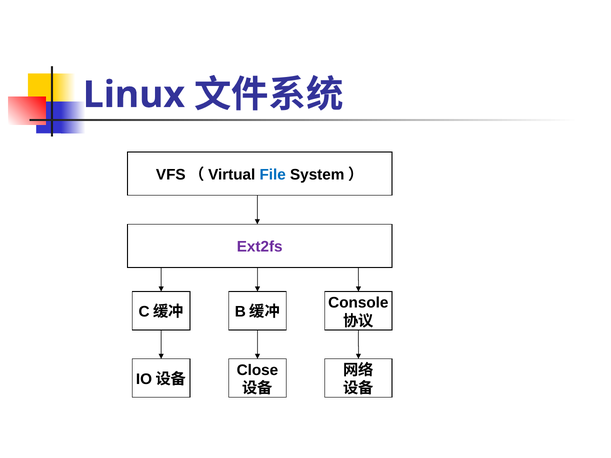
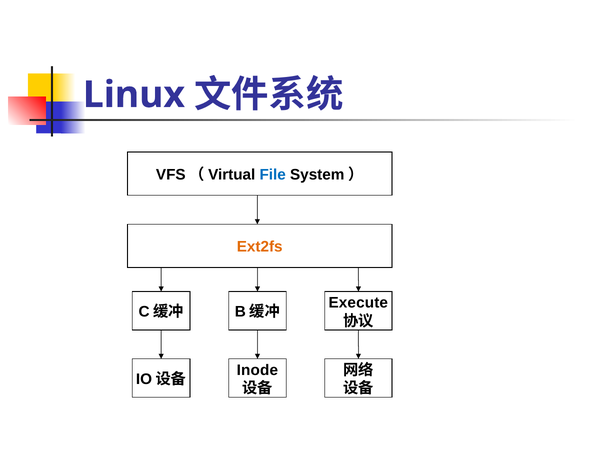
Ext2fs colour: purple -> orange (260, 247)
Console: Console -> Execute (358, 303)
Close: Close -> Inode (257, 370)
